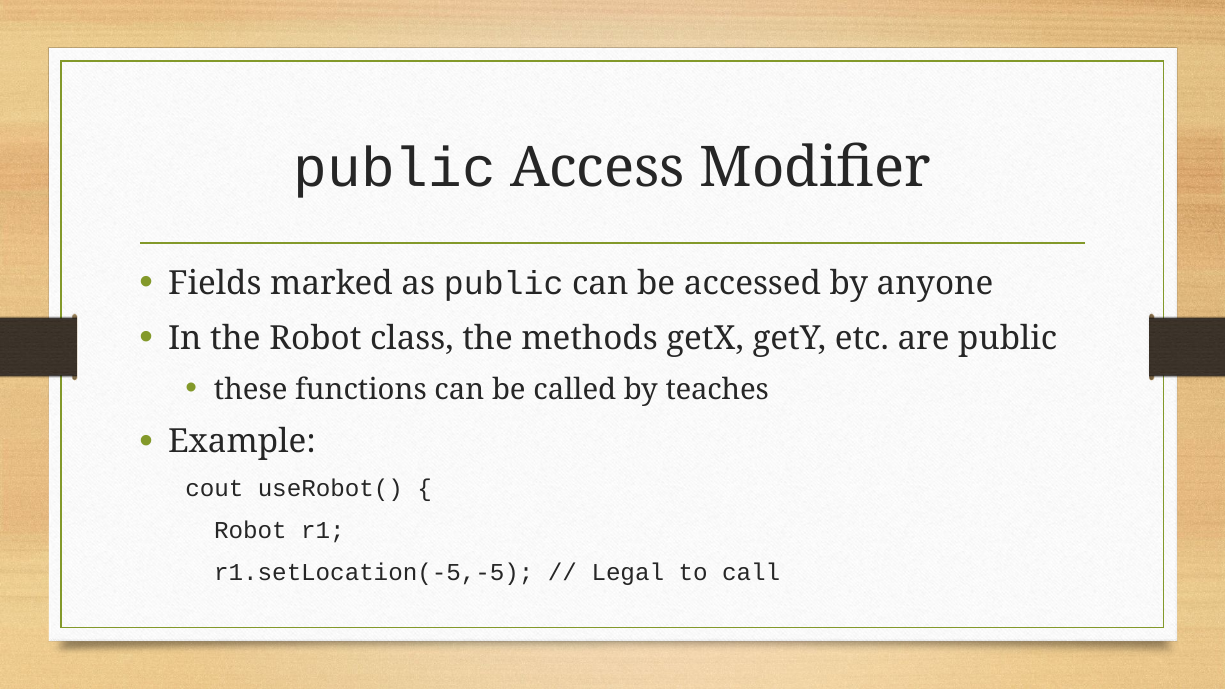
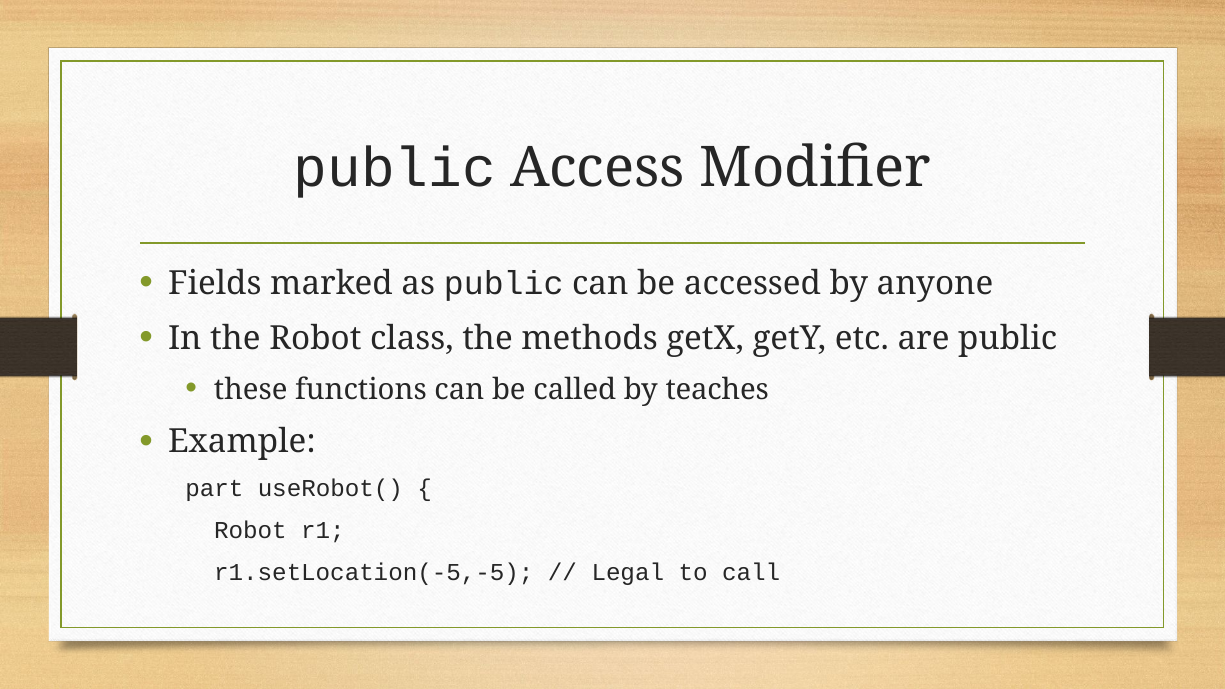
cout: cout -> part (214, 489)
